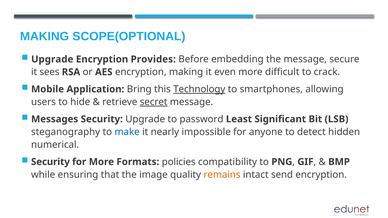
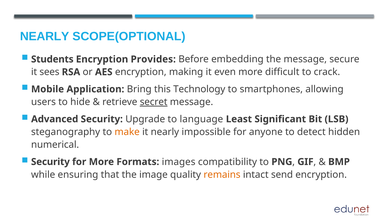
MAKING: MAKING -> NEARLY (45, 36)
Upgrade: Upgrade -> Students (52, 59)
Technology underline: present -> none (199, 89)
Messages: Messages -> Advanced (55, 119)
password: password -> language (201, 119)
make colour: blue -> orange (127, 132)
policies: policies -> images (179, 162)
